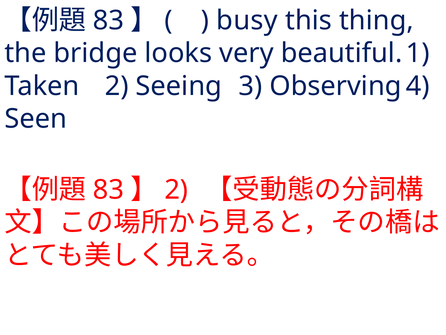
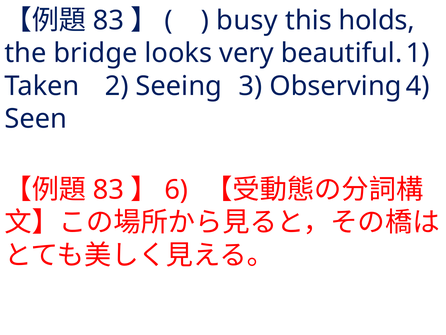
thing: thing -> holds (377, 20)
2: 2 -> 6 (176, 190)
